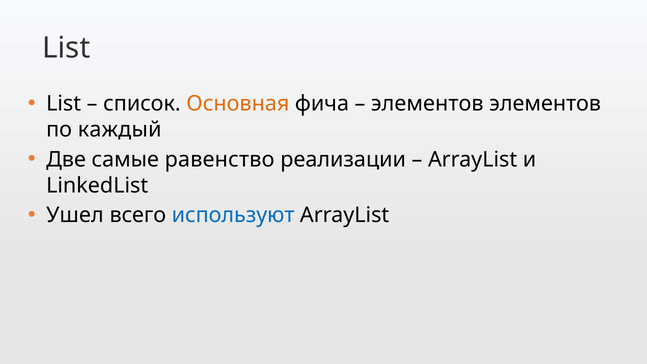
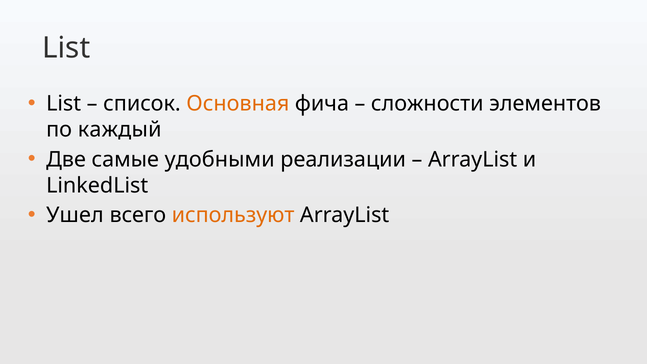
элементов: элементов -> сложности (427, 104)
равенство: равенство -> удобными (220, 159)
используют colour: blue -> orange (233, 215)
